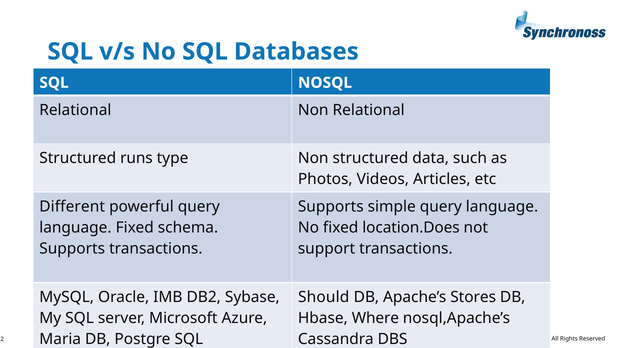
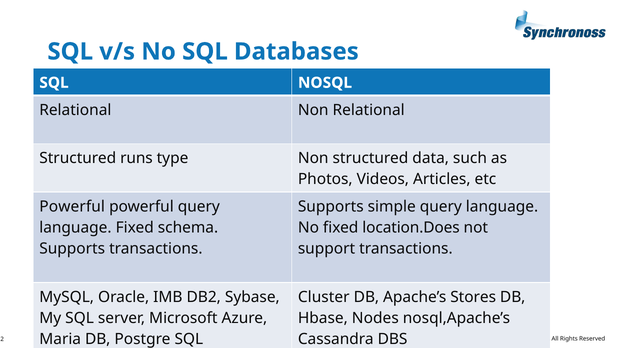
Different: Different -> Powerful (72, 207)
Should: Should -> Cluster (324, 297)
Where: Where -> Nodes (375, 318)
